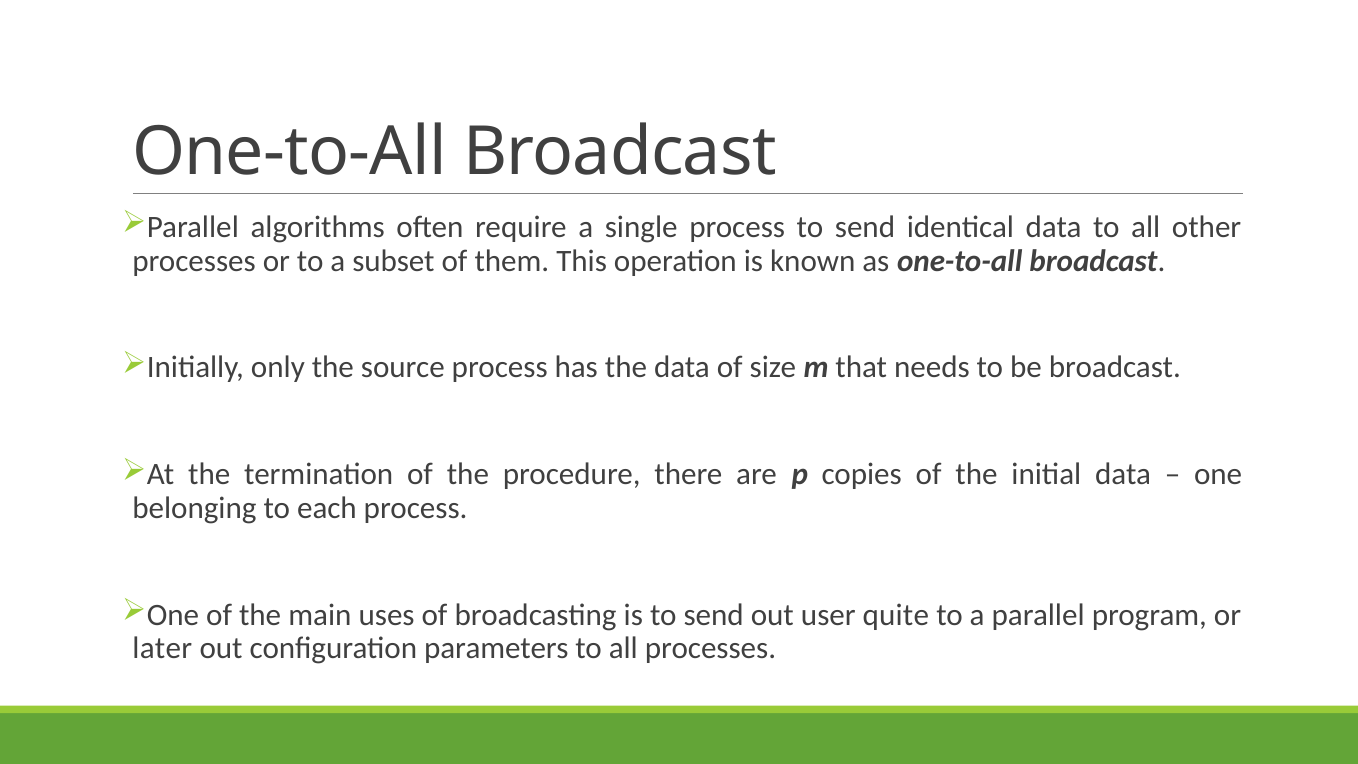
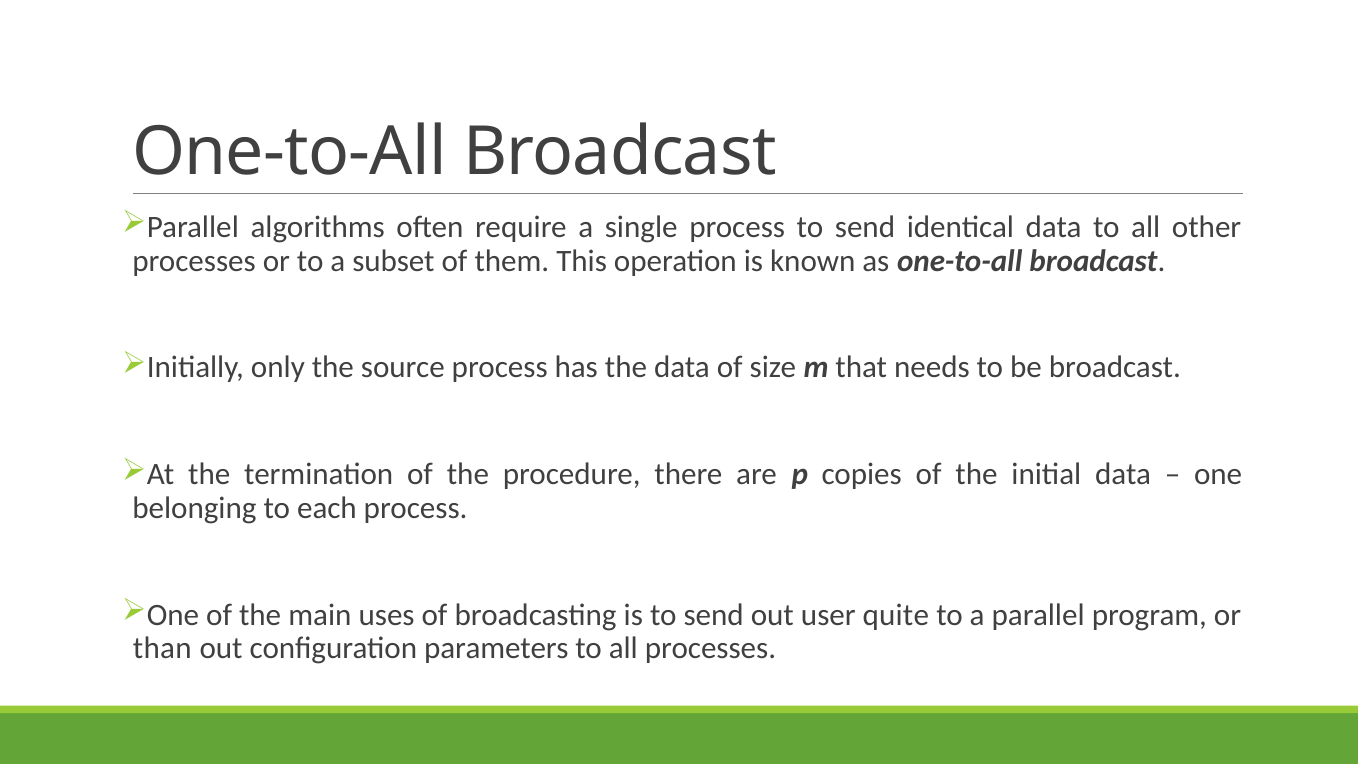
later: later -> than (162, 648)
